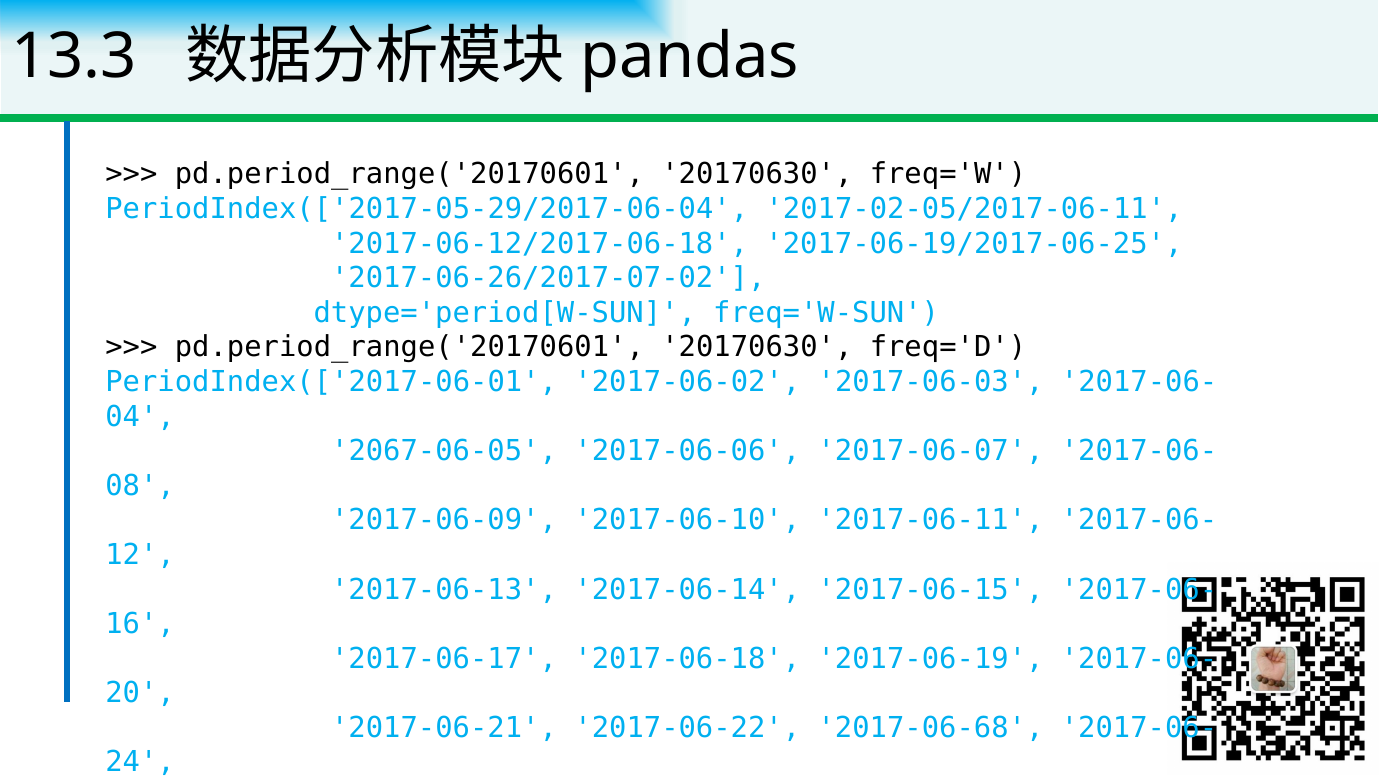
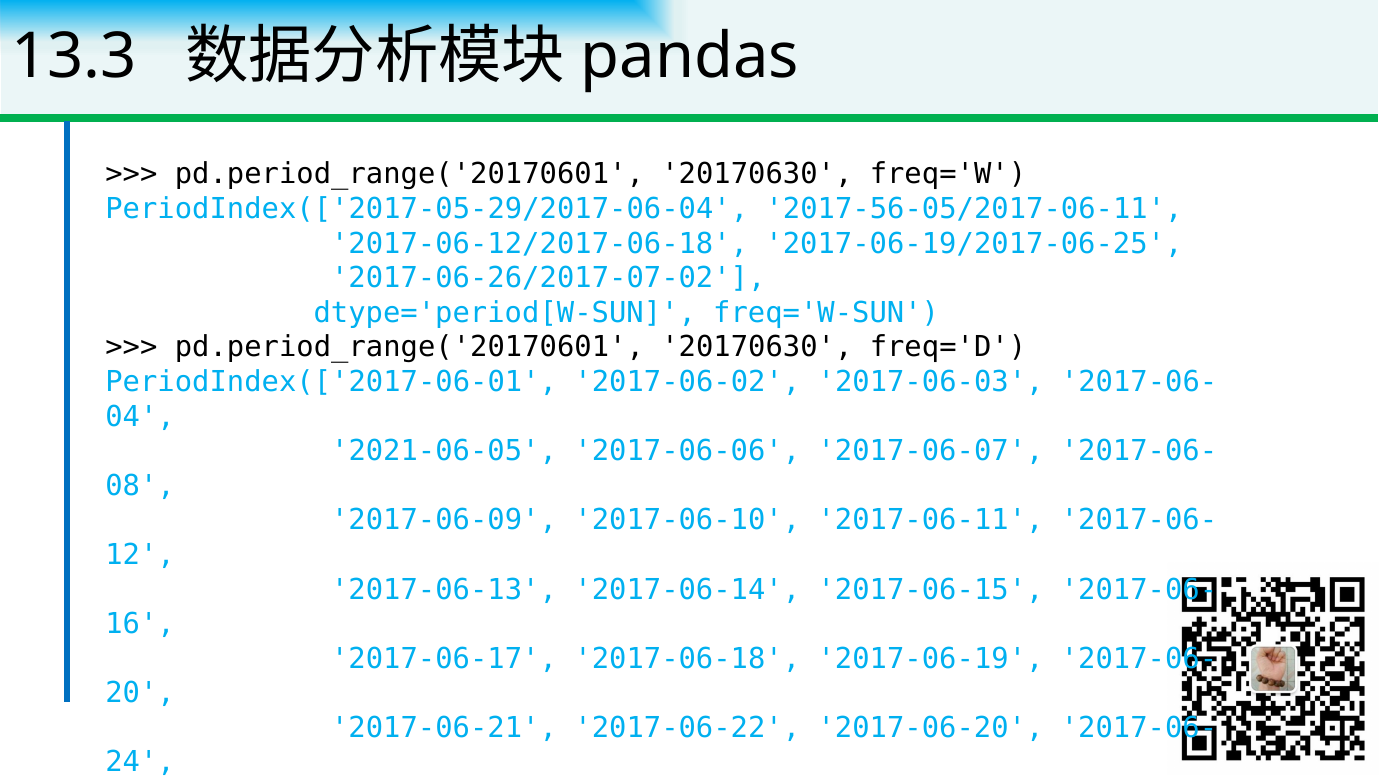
2017-02-05/2017-06-11: 2017-02-05/2017-06-11 -> 2017-56-05/2017-06-11 (974, 209)
2067-06-05: 2067-06-05 -> 2021-06-05 (444, 451)
2017-06-68: 2017-06-68 -> 2017-06-20 (930, 727)
